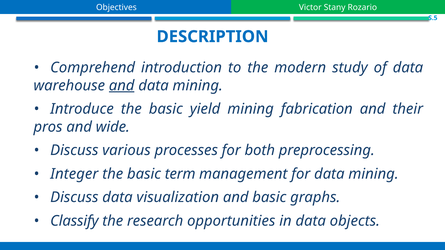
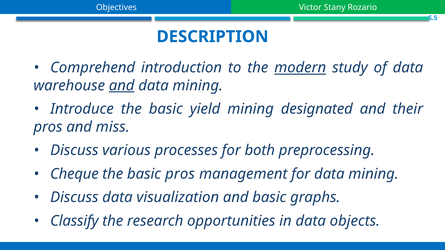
modern underline: none -> present (300, 68)
fabrication: fabrication -> designated (317, 109)
wide: wide -> miss (113, 127)
Integer: Integer -> Cheque (74, 174)
basic term: term -> pros (180, 174)
